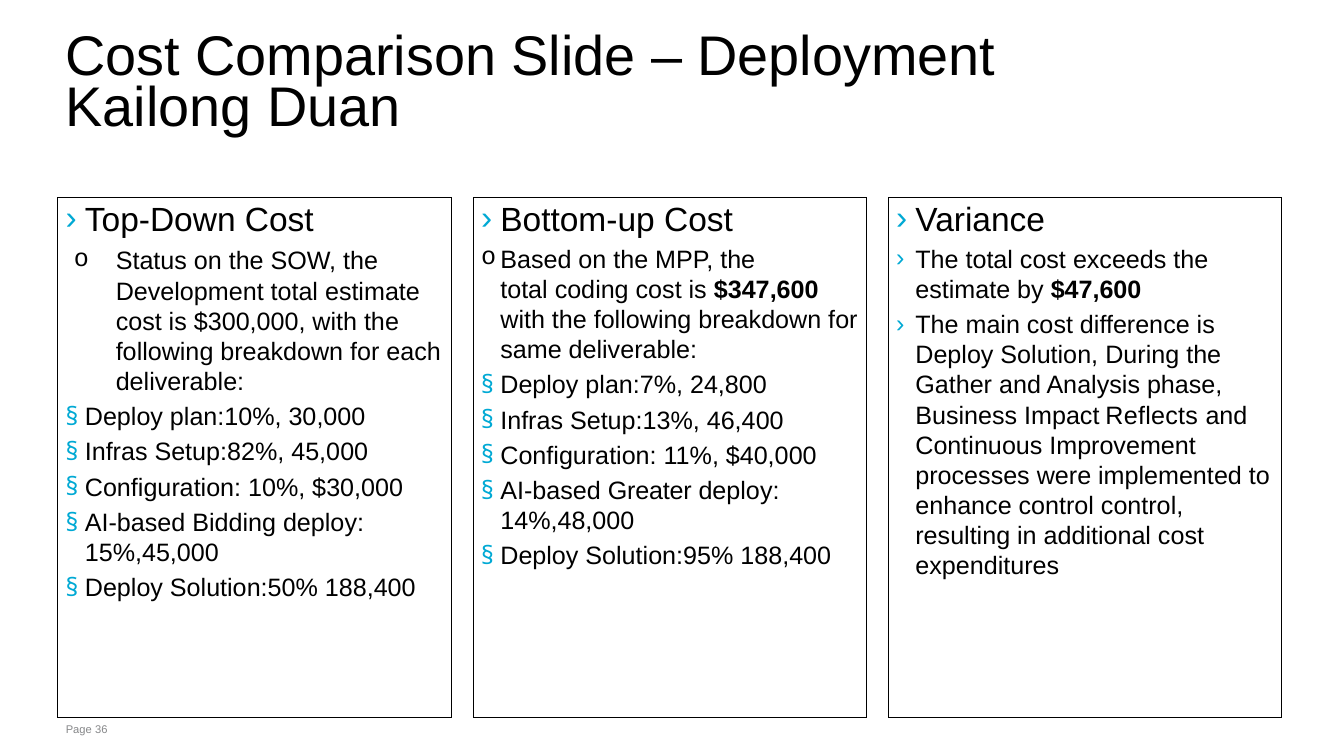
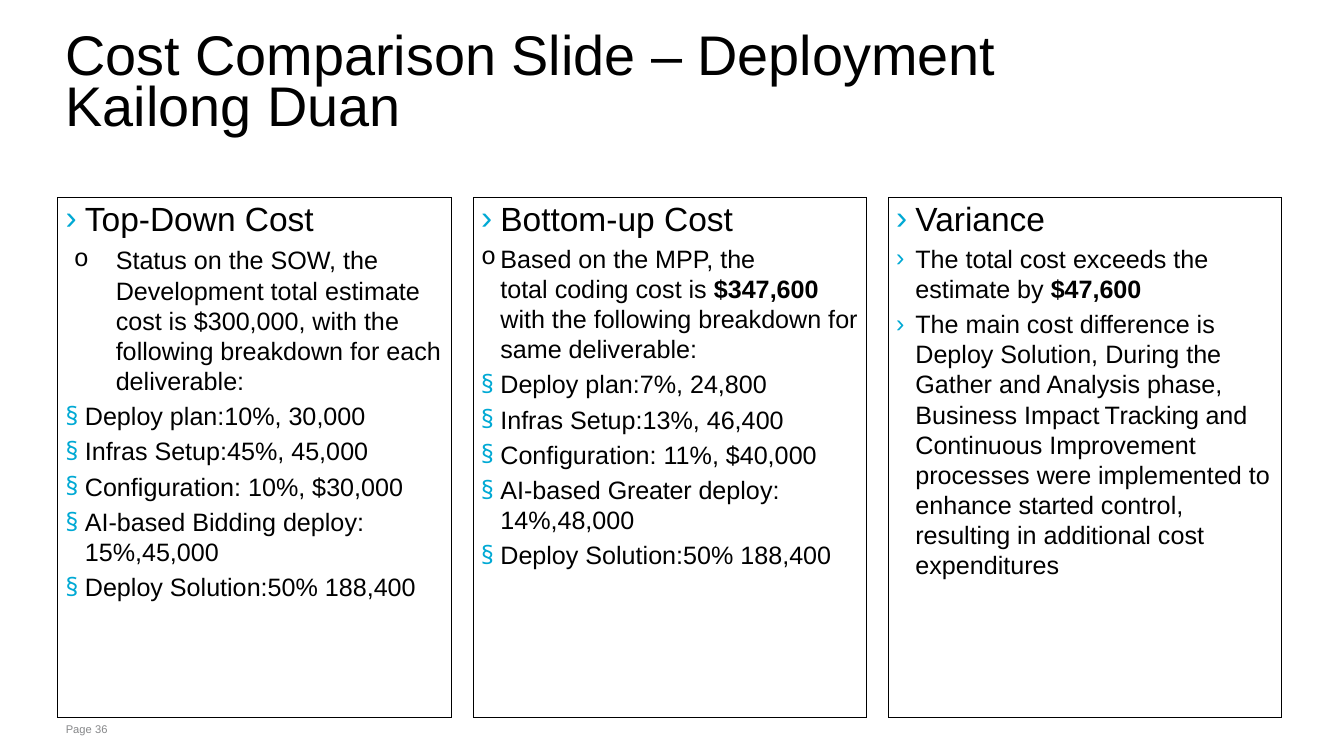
Reflects: Reflects -> Tracking (1152, 416)
Setup:82%: Setup:82% -> Setup:45% (219, 453)
enhance control: control -> started (1056, 506)
Solution:95%: Solution:95% -> Solution:50% (659, 556)
